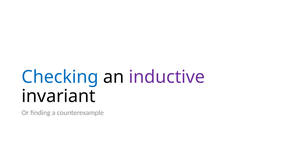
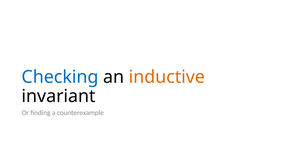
inductive colour: purple -> orange (167, 77)
